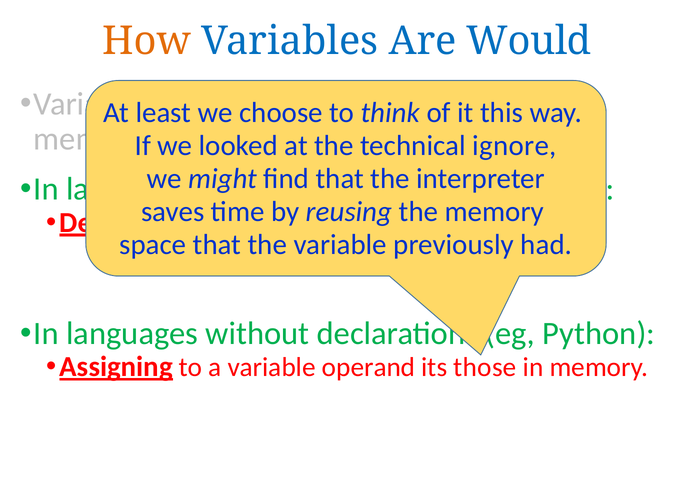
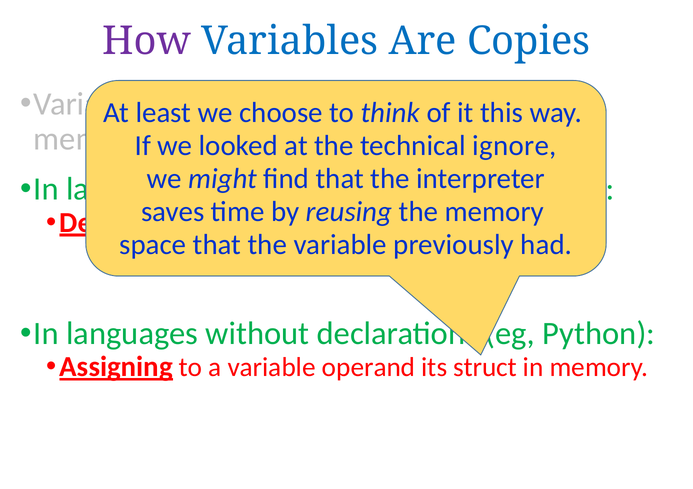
How colour: orange -> purple (147, 41)
Would: Would -> Copies (529, 41)
those: those -> struct (485, 367)
